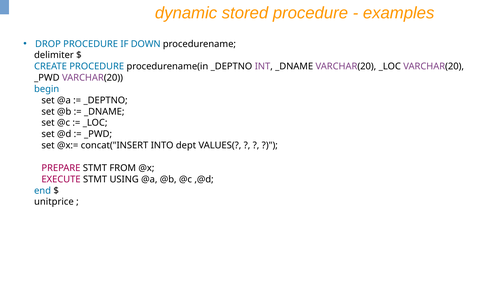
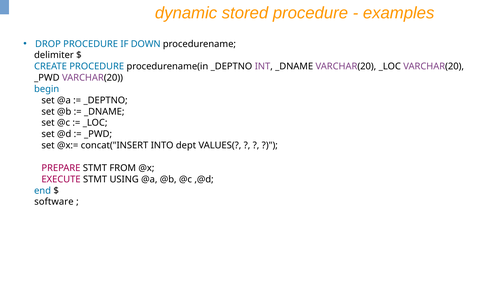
unitprice: unitprice -> software (54, 202)
